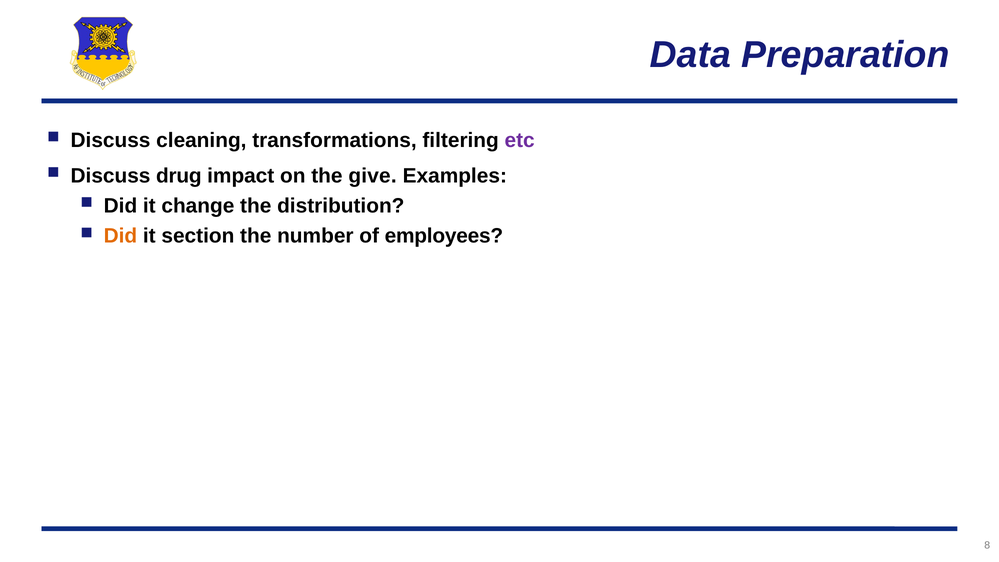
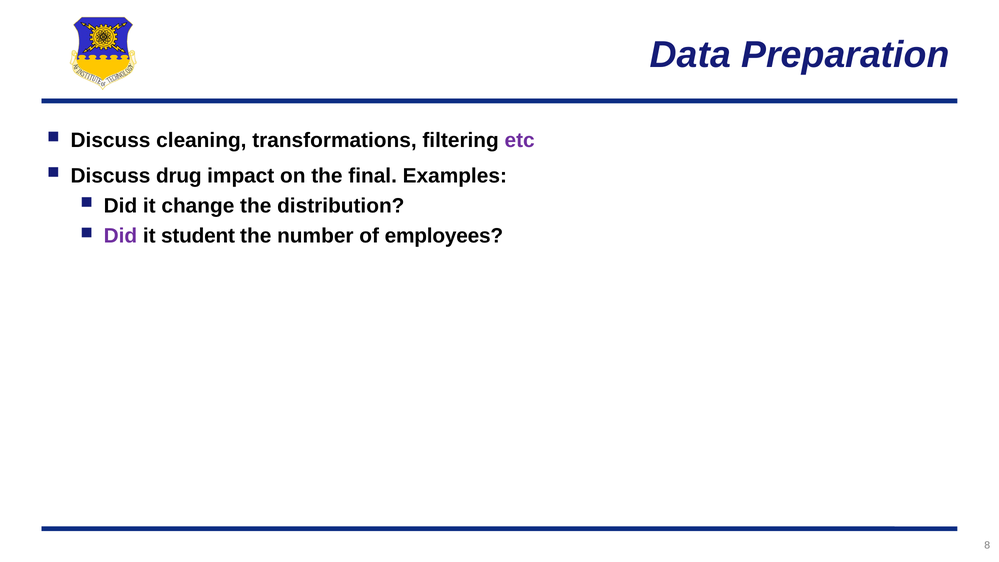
give: give -> final (373, 176)
Did colour: orange -> purple (120, 236)
section: section -> student (198, 236)
